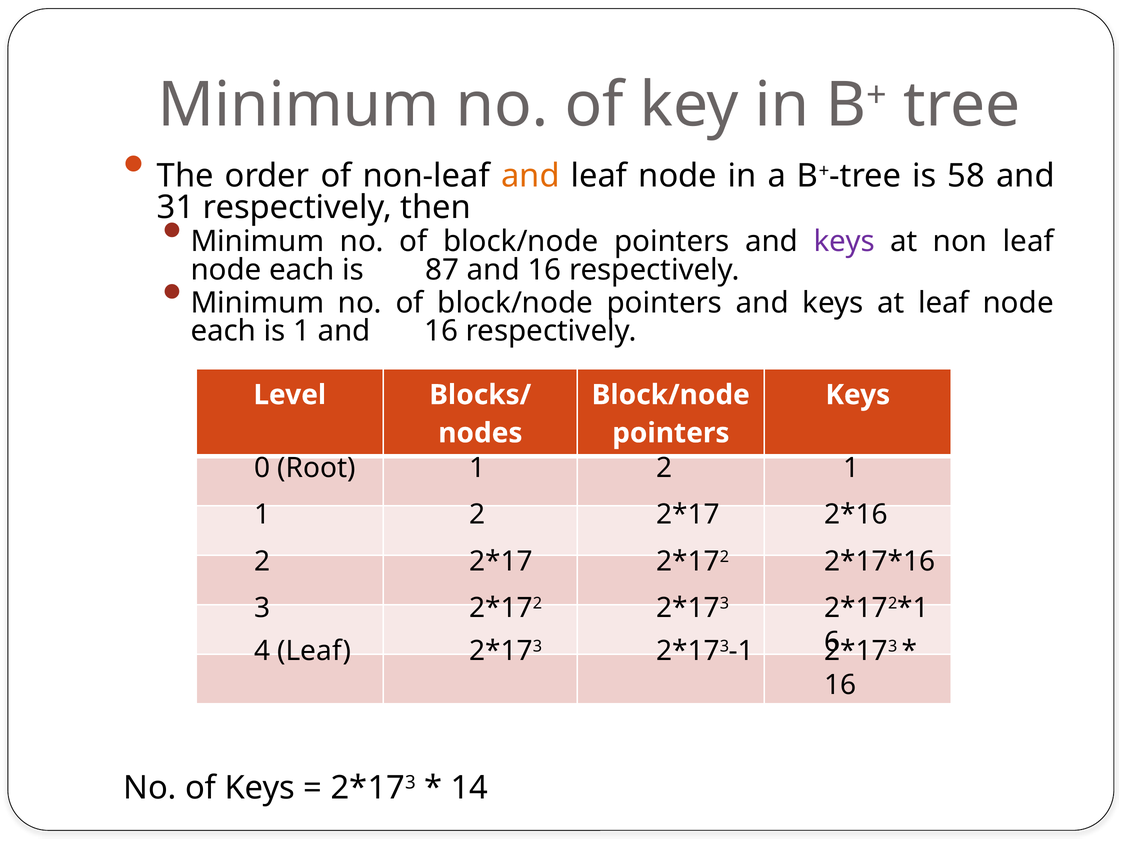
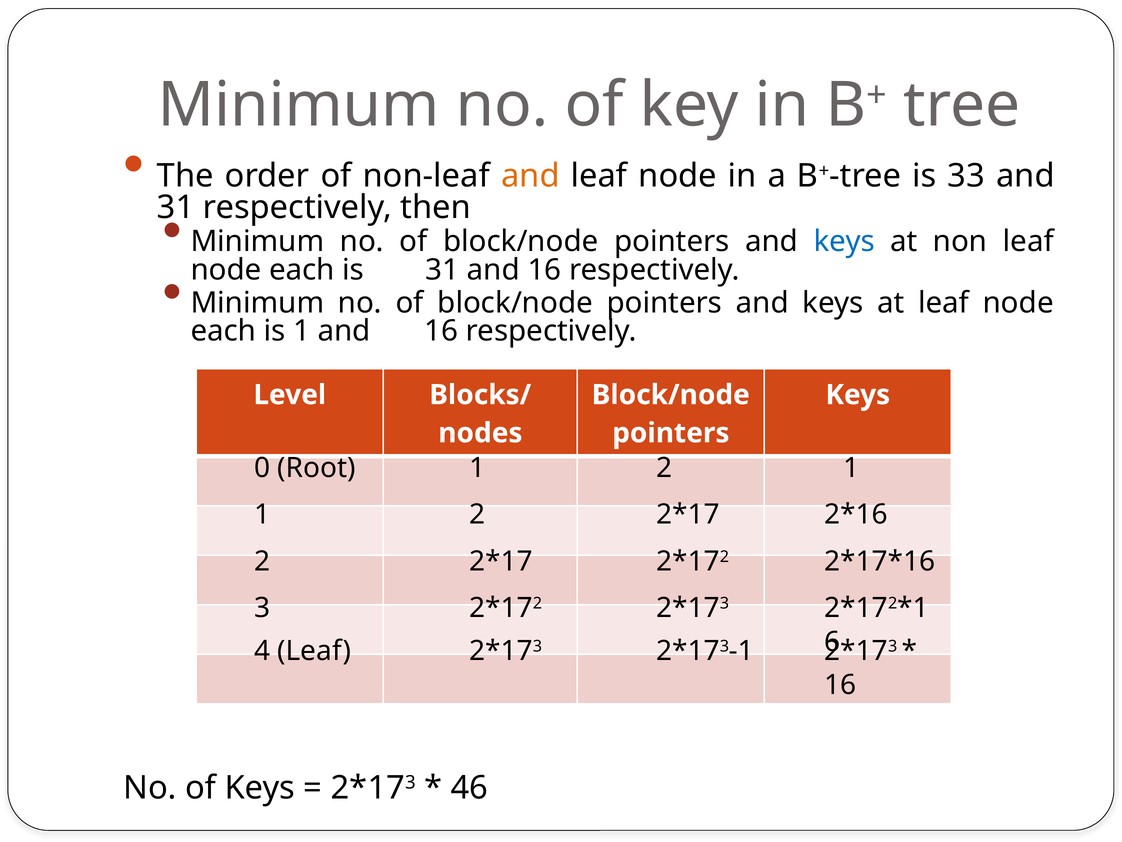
58: 58 -> 33 (966, 176)
keys colour: purple -> blue (844, 241)
is 87: 87 -> 31 (442, 270)
14: 14 -> 46 (469, 787)
